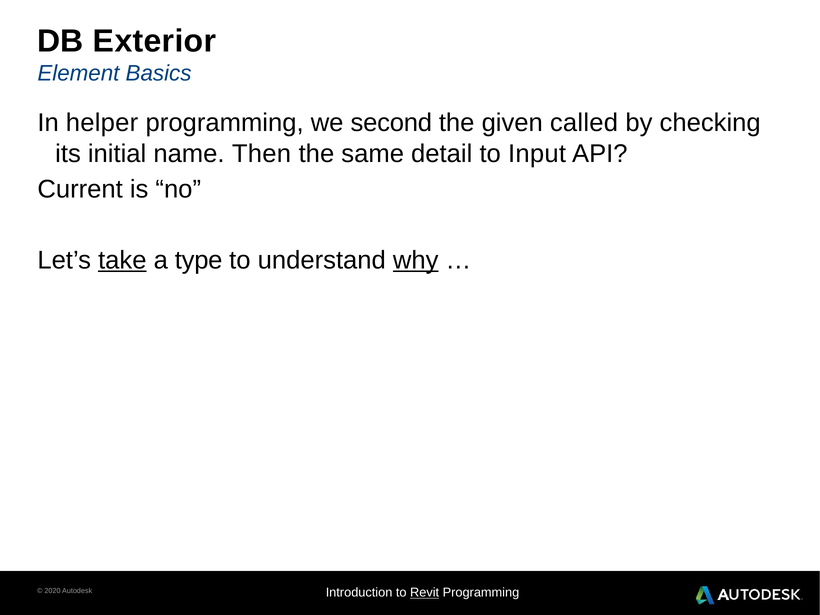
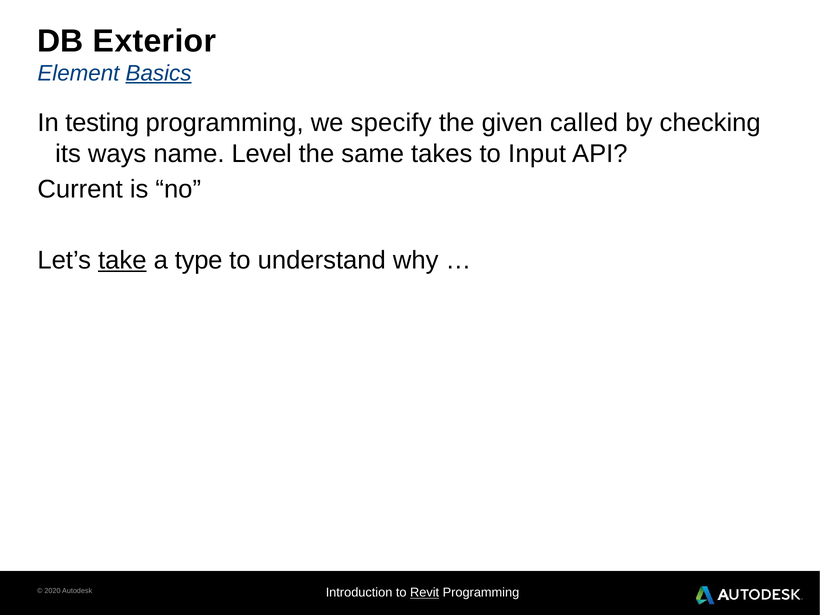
Basics underline: none -> present (159, 73)
helper: helper -> testing (102, 123)
second: second -> specify (391, 123)
initial: initial -> ways (117, 154)
Then: Then -> Level (262, 154)
detail: detail -> takes (442, 154)
why underline: present -> none (416, 260)
